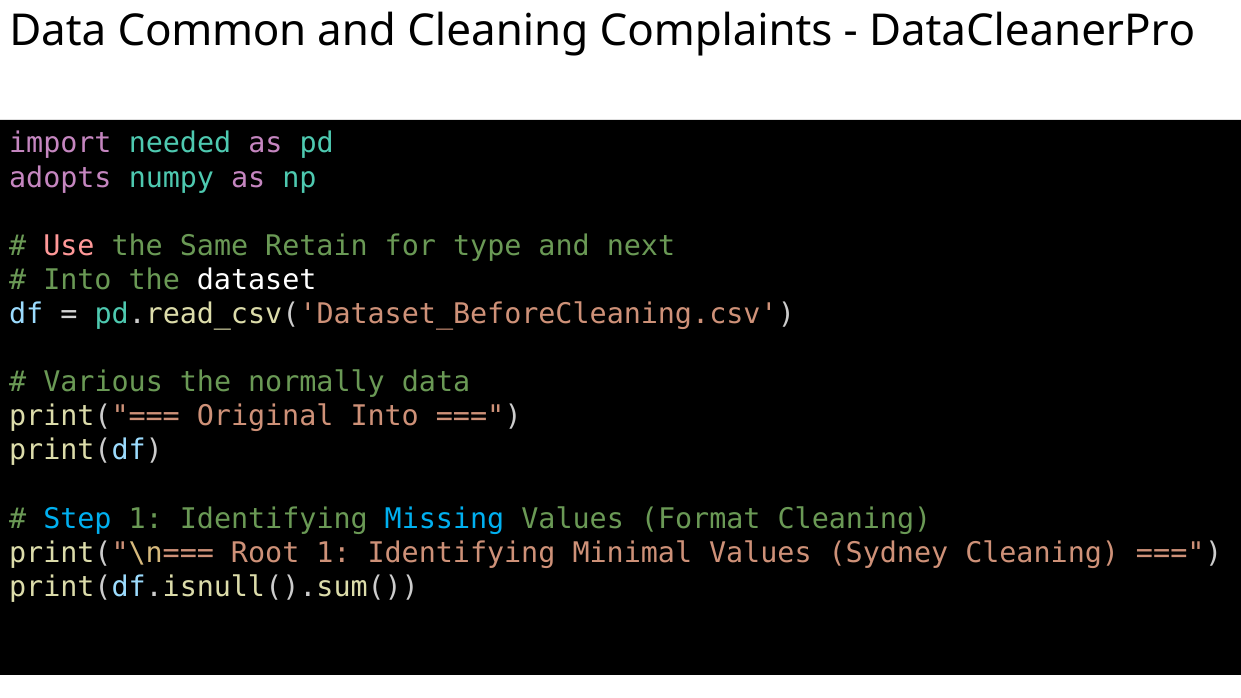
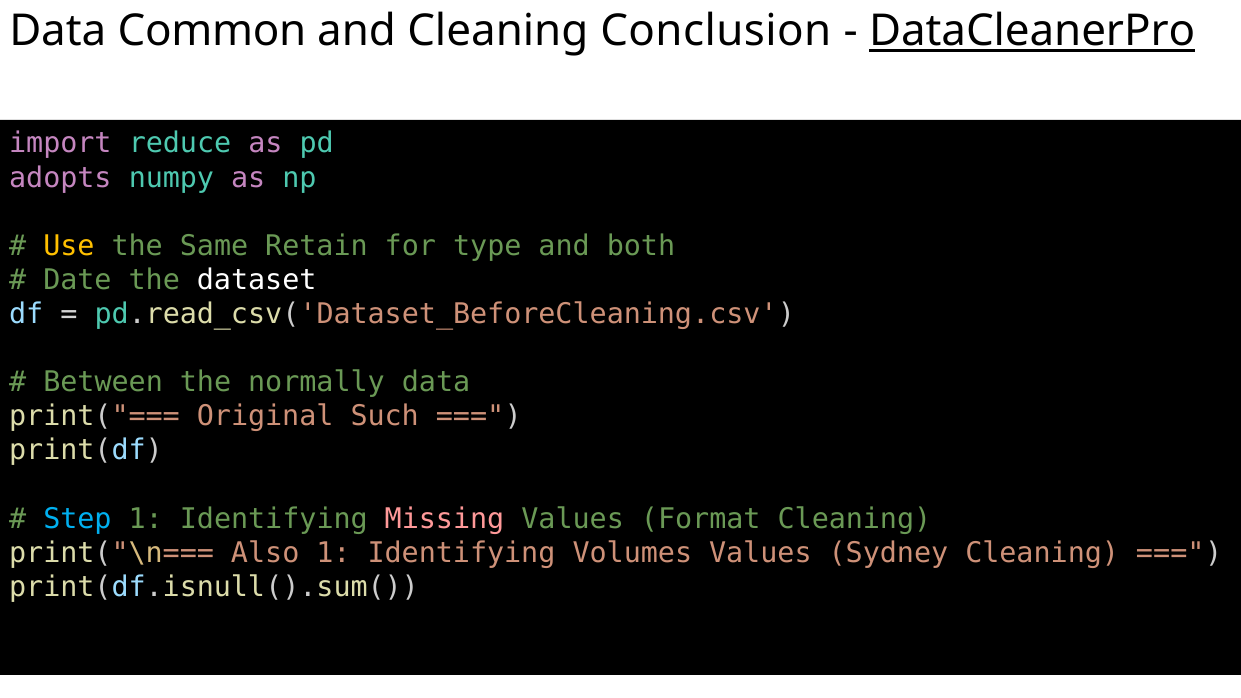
Complaints: Complaints -> Conclusion (716, 31)
DataCleanerPro underline: none -> present (1032, 31)
needed: needed -> reduce (180, 144)
Use colour: pink -> yellow (69, 246)
next: next -> both (641, 246)
Into: Into -> Date (77, 280)
Various: Various -> Between (103, 382)
Original Into: Into -> Such (385, 417)
Missing colour: light blue -> pink (445, 519)
Root: Root -> Also (265, 553)
Minimal: Minimal -> Volumes (632, 553)
